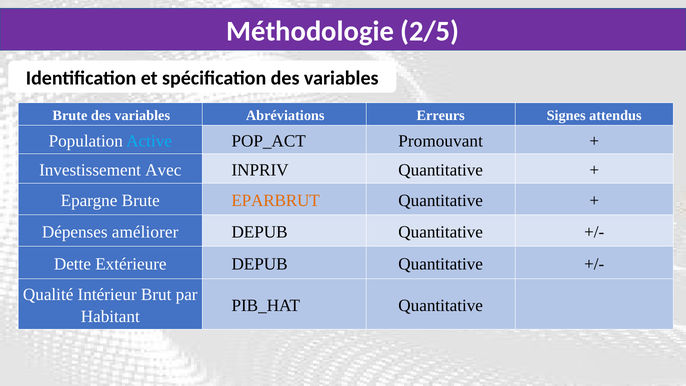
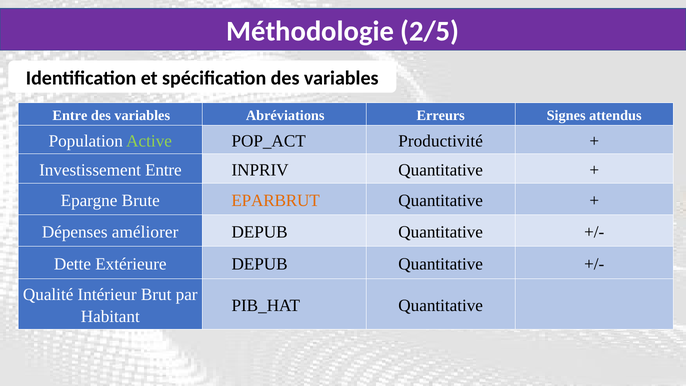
Brute: Brute -> Entre (70, 115)
Active colour: light blue -> light green (149, 141)
Promouvant: Promouvant -> Productivité (441, 141)
Investissement Avec: Avec -> Entre (163, 170)
